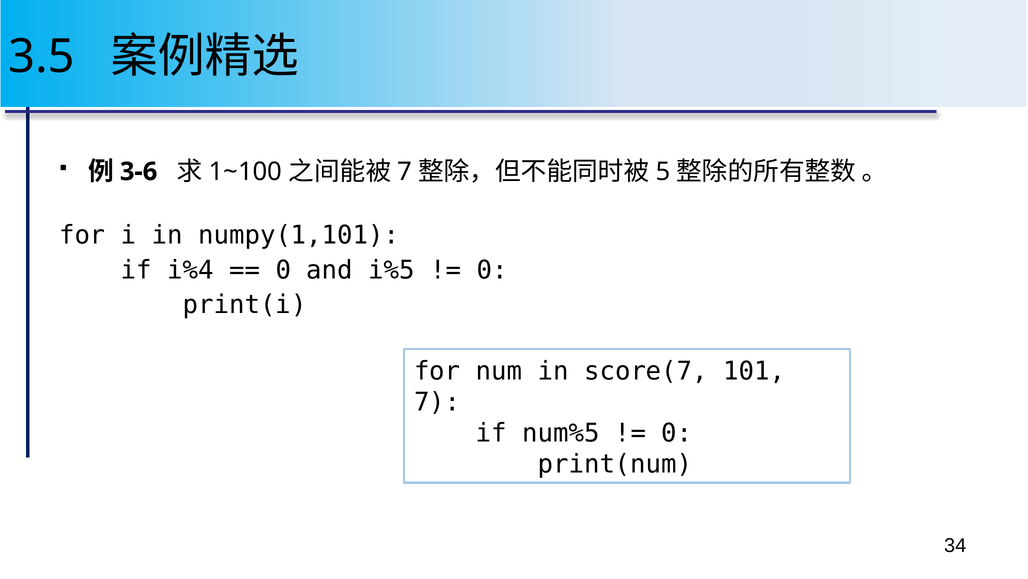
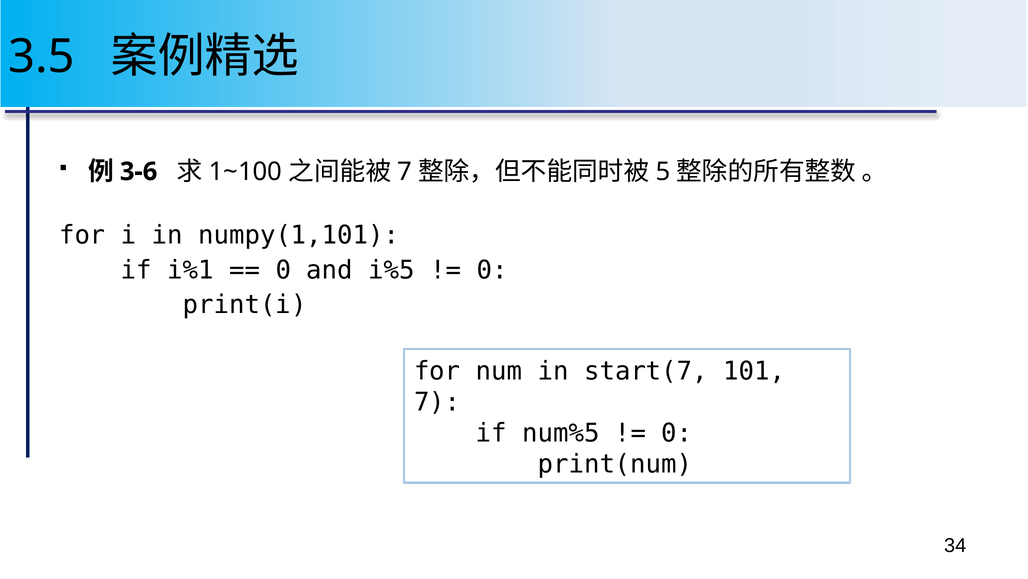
i%4: i%4 -> i%1 (190, 270)
score(7: score(7 -> start(7 (646, 371)
